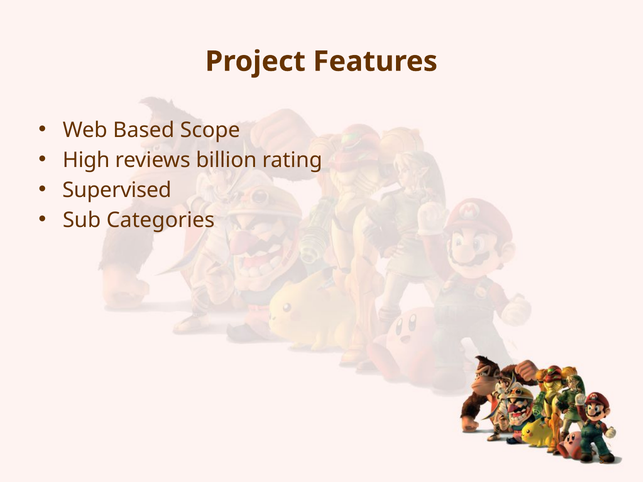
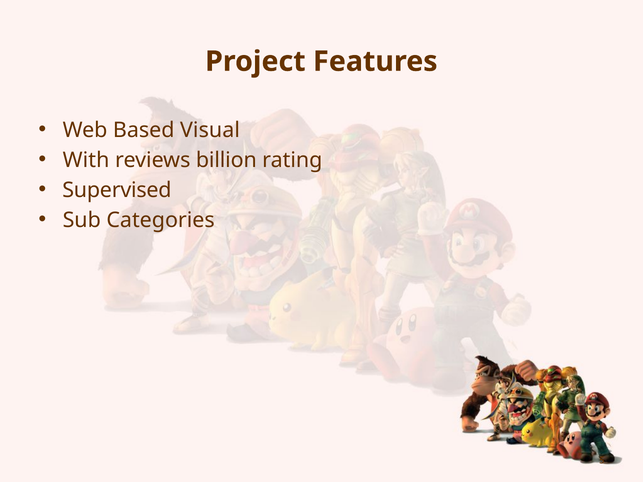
Scope: Scope -> Visual (210, 130)
High: High -> With (86, 160)
